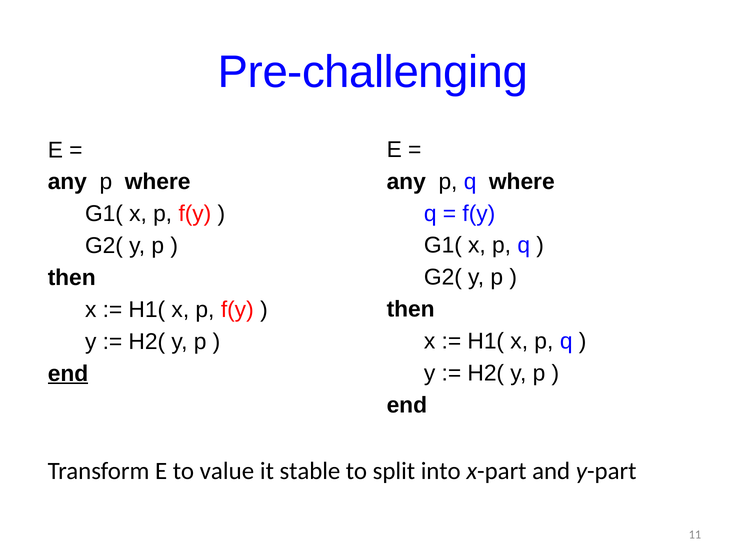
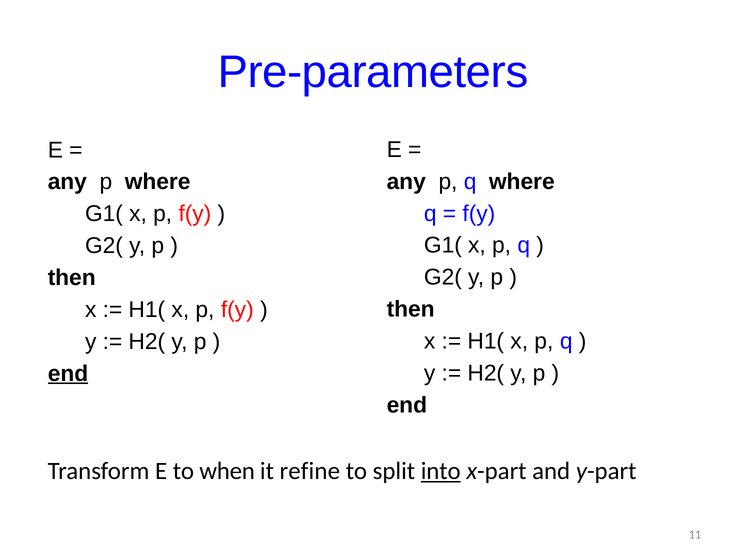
Pre-challenging: Pre-challenging -> Pre-parameters (373, 72)
value: value -> when (227, 470)
stable: stable -> refine (310, 470)
into underline: none -> present (441, 470)
